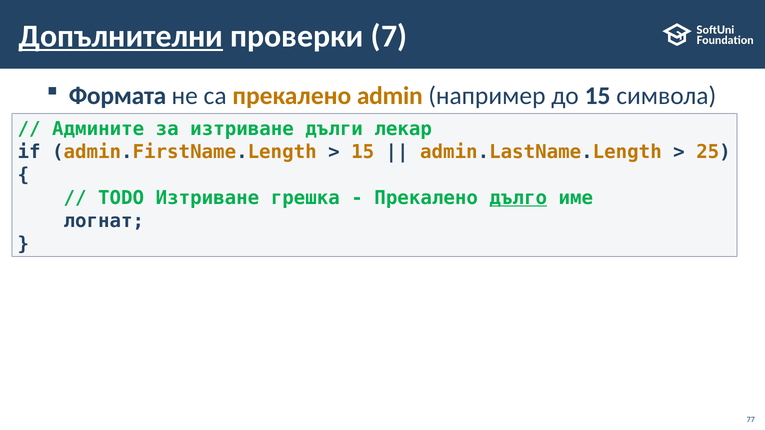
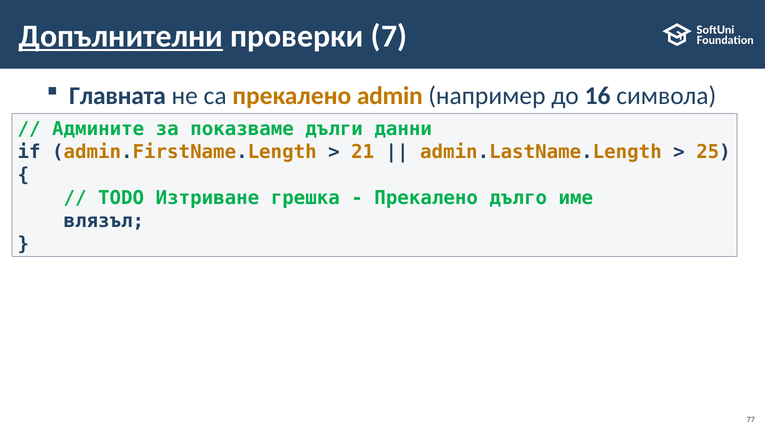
Формата: Формата -> Главната (118, 96)
до 15: 15 -> 16 (598, 96)
за изтриване: изтриване -> показваме (242, 129)
лекар: лекар -> данни (403, 129)
15: 15 -> 21 (363, 152)
дълго underline: present -> none (518, 198)
логнат: логнат -> влязъл (104, 221)
